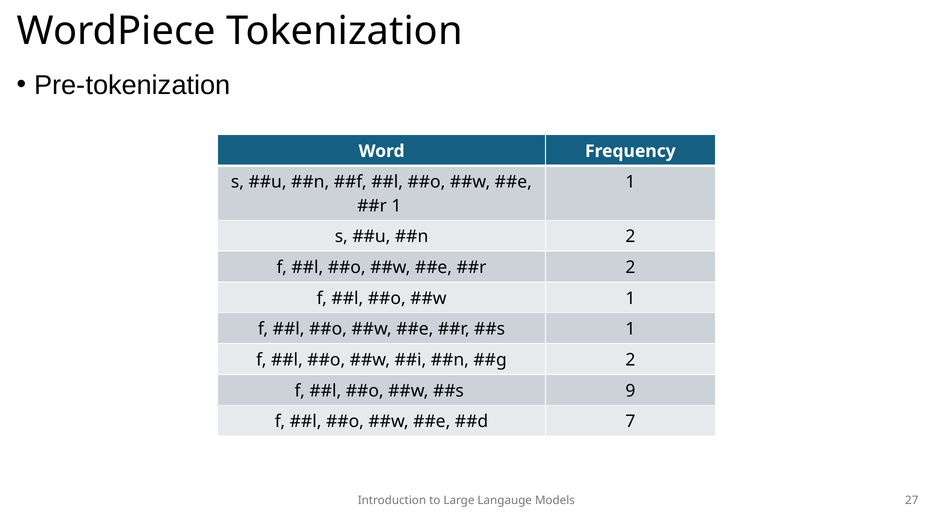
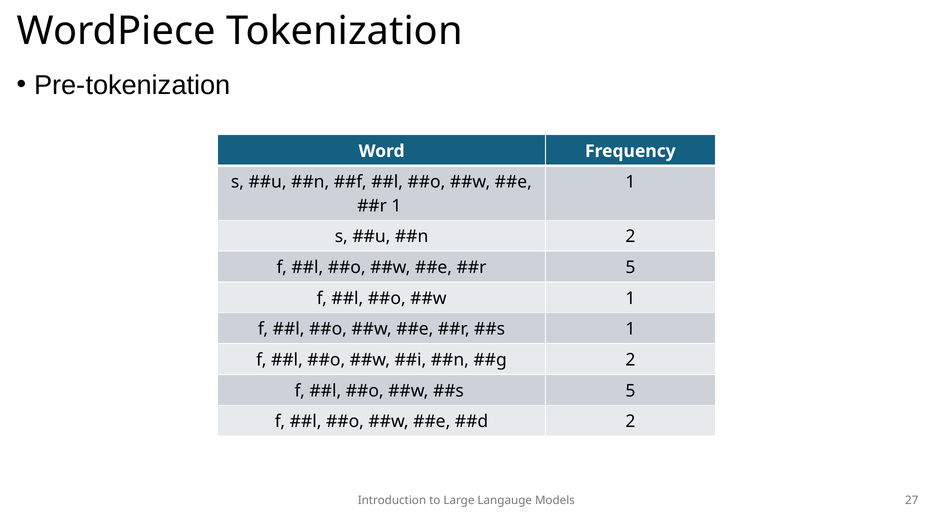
2: 2 -> 5 (630, 267)
9: 9 -> 5 (630, 391)
7: 7 -> 2 (630, 422)
